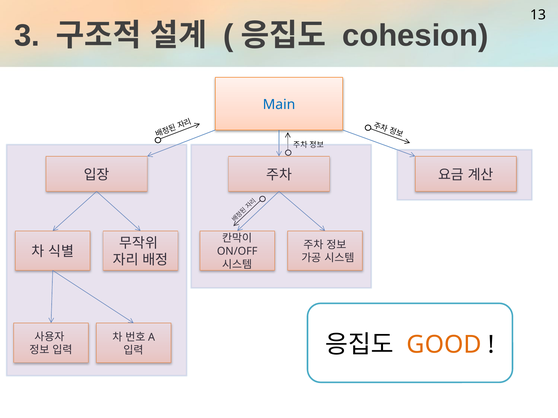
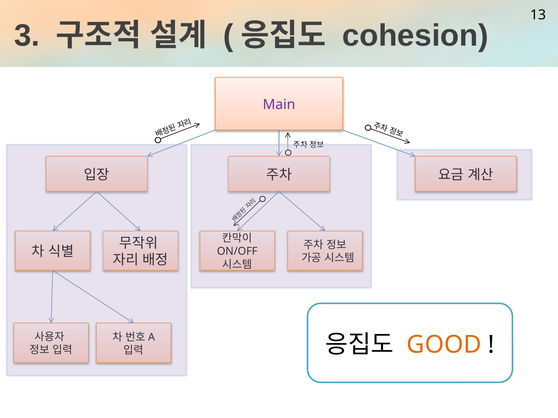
Main colour: blue -> purple (279, 105)
